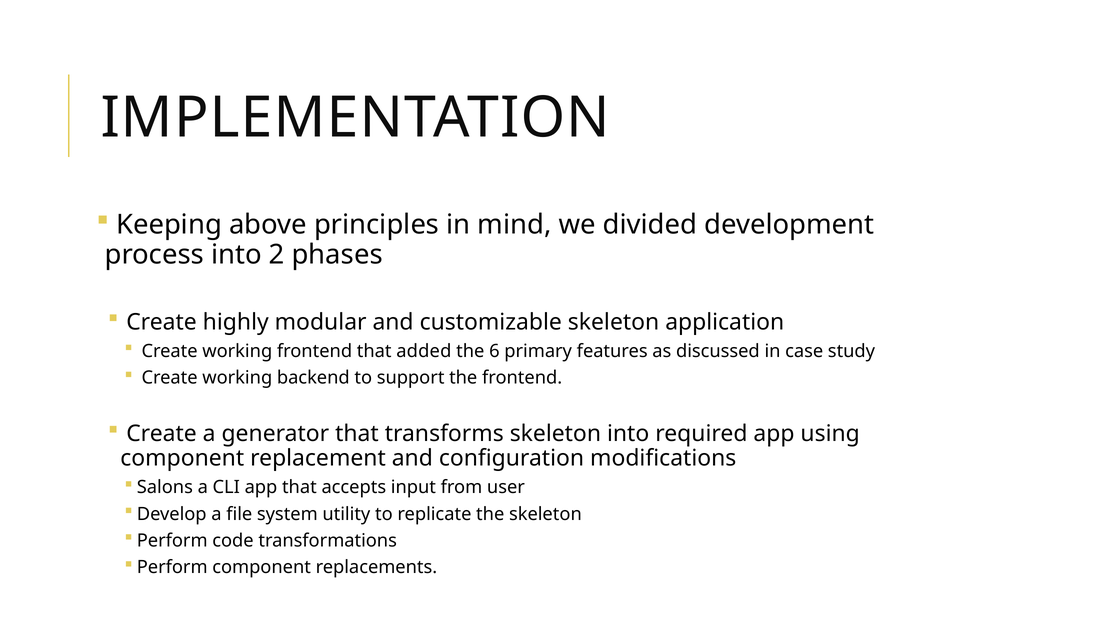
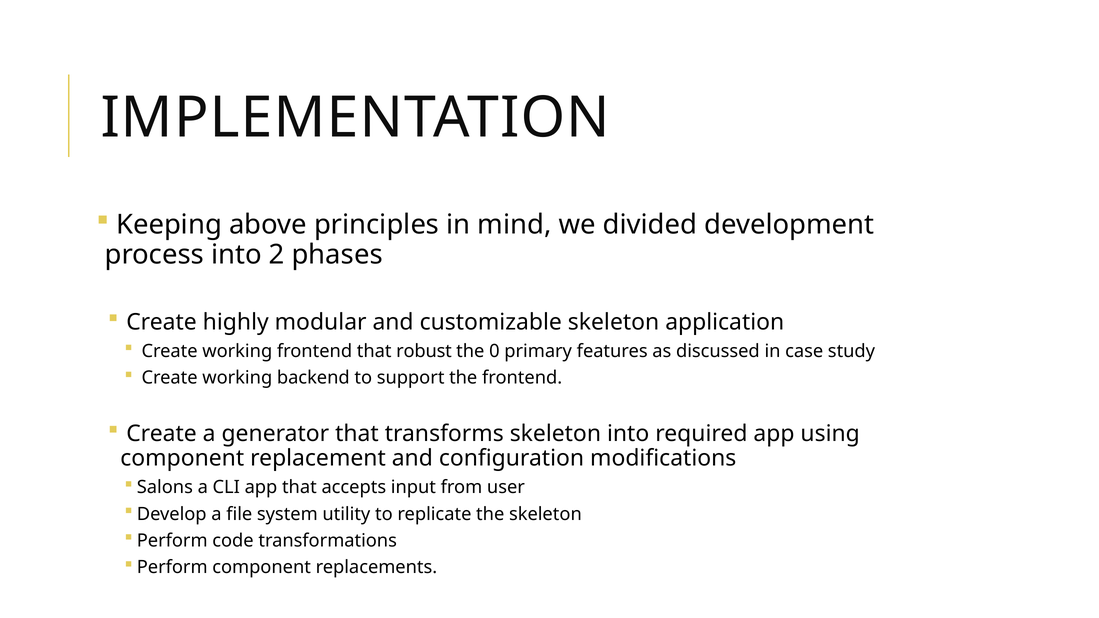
added: added -> robust (424, 351)
6: 6 -> 0 (494, 351)
